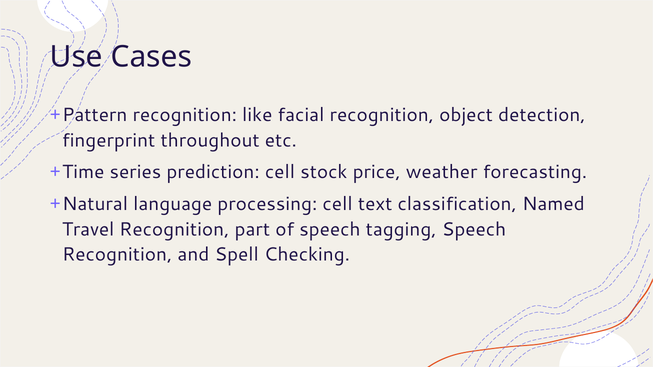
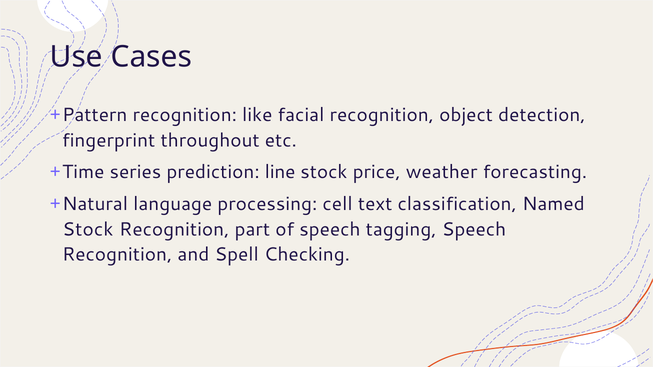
prediction cell: cell -> line (280, 172)
Travel: Travel -> Stock (88, 229)
